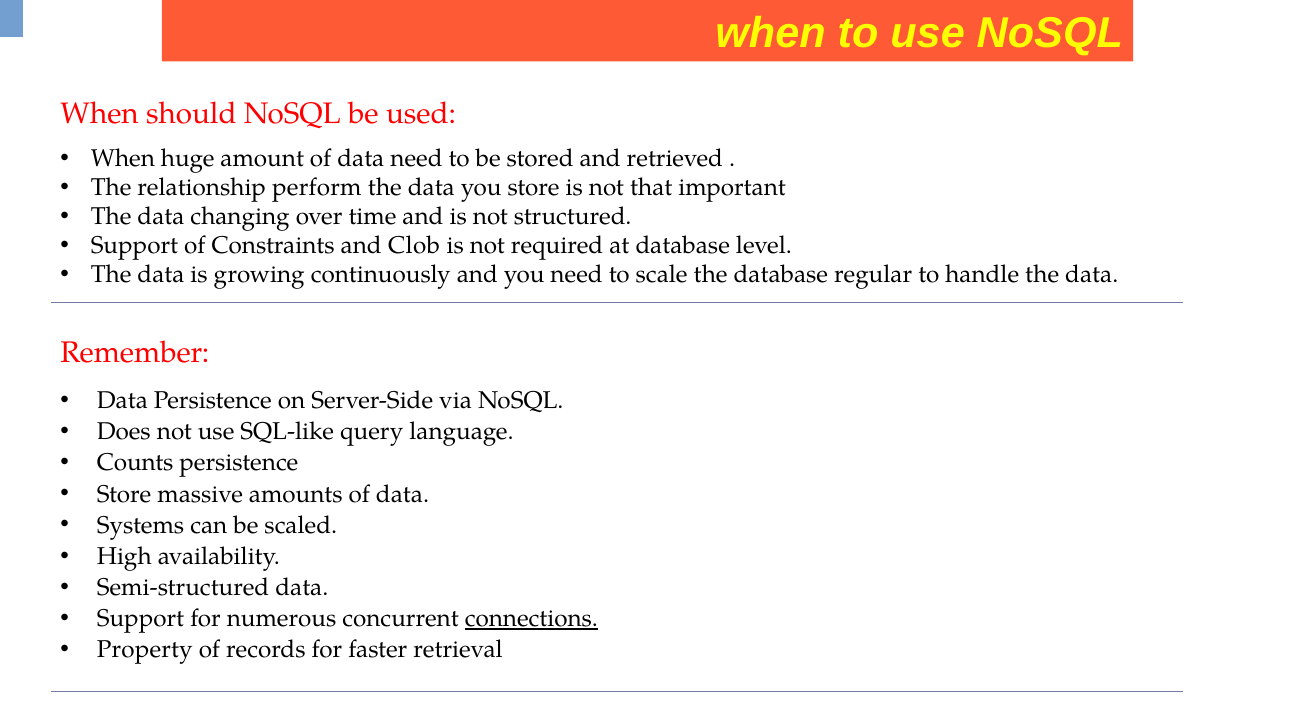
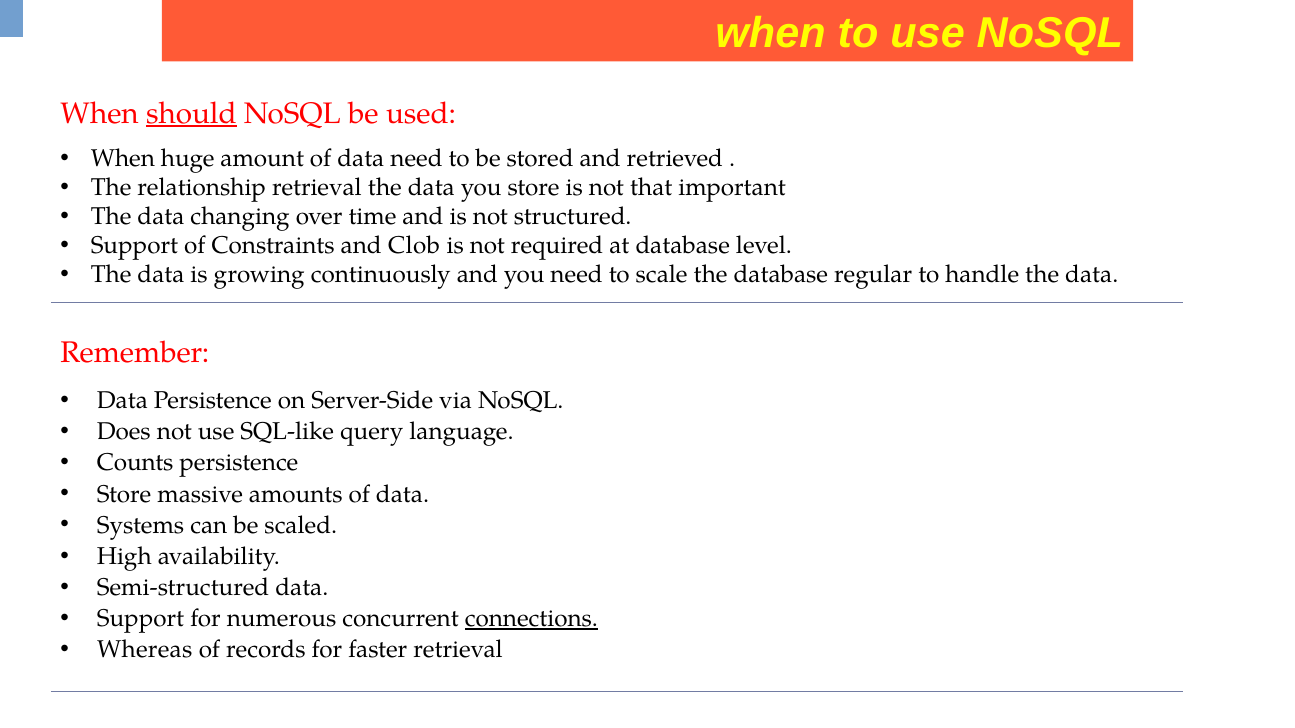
should underline: none -> present (191, 114)
relationship perform: perform -> retrieval (317, 188)
Property: Property -> Whereas (145, 650)
